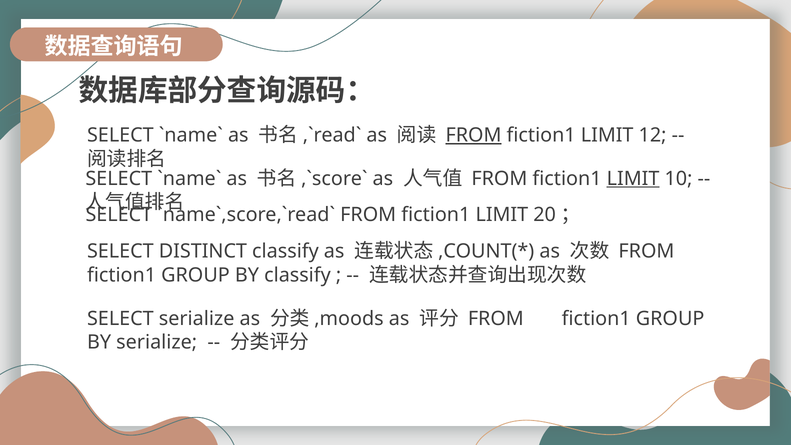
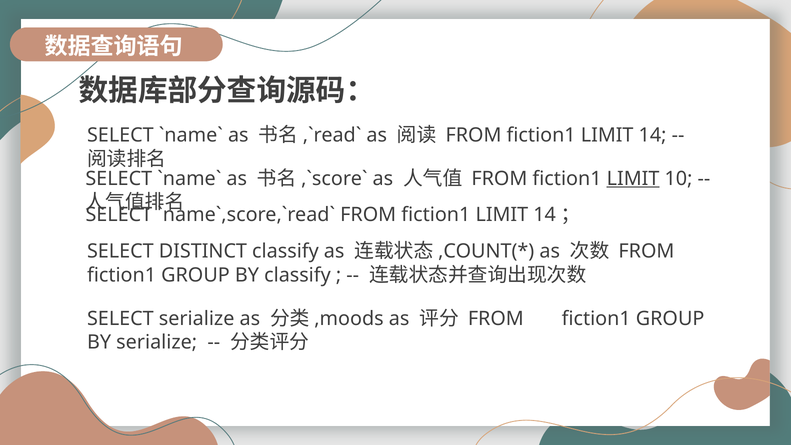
FROM underline: present -> none (474, 135)
12: 12 -> 14 (653, 135)
20: 20 -> 14 (545, 215)
